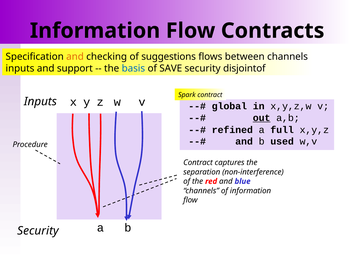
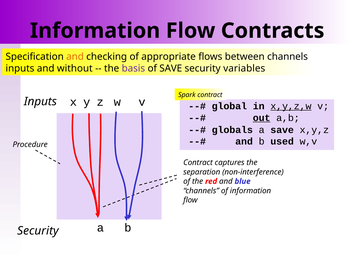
suggestions: suggestions -> appropriate (169, 57)
support: support -> without (75, 68)
basis colour: blue -> purple (133, 68)
disjointof: disjointof -> variables (244, 68)
x,y,z,w underline: none -> present (291, 106)
refined: refined -> globals (232, 130)
a full: full -> save (282, 130)
